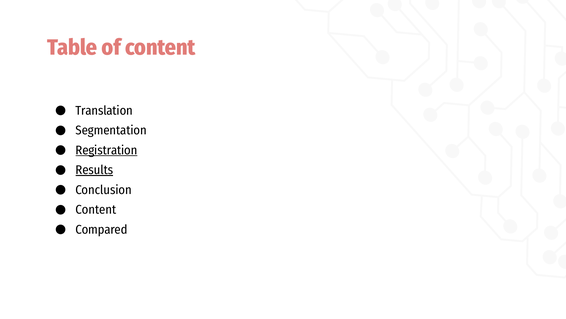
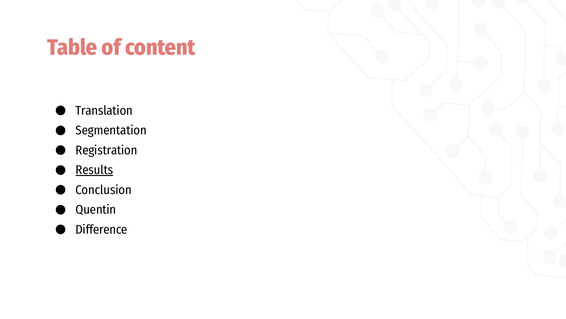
Registration underline: present -> none (107, 150)
Content: Content -> Quentin (96, 209)
Compared: Compared -> Difference (102, 229)
